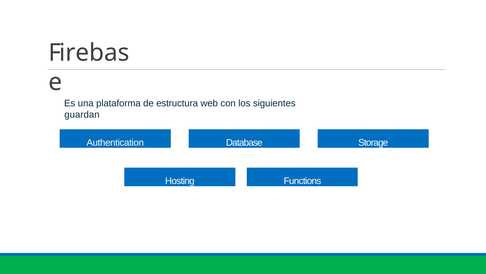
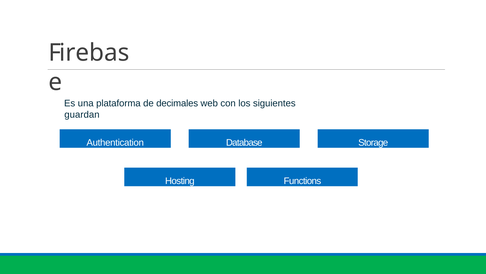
estructura: estructura -> decimales (177, 103)
